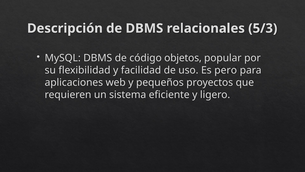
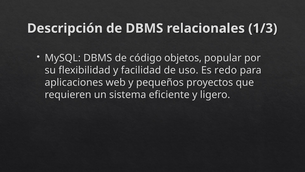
5/3: 5/3 -> 1/3 (263, 28)
pero: pero -> redo (226, 70)
